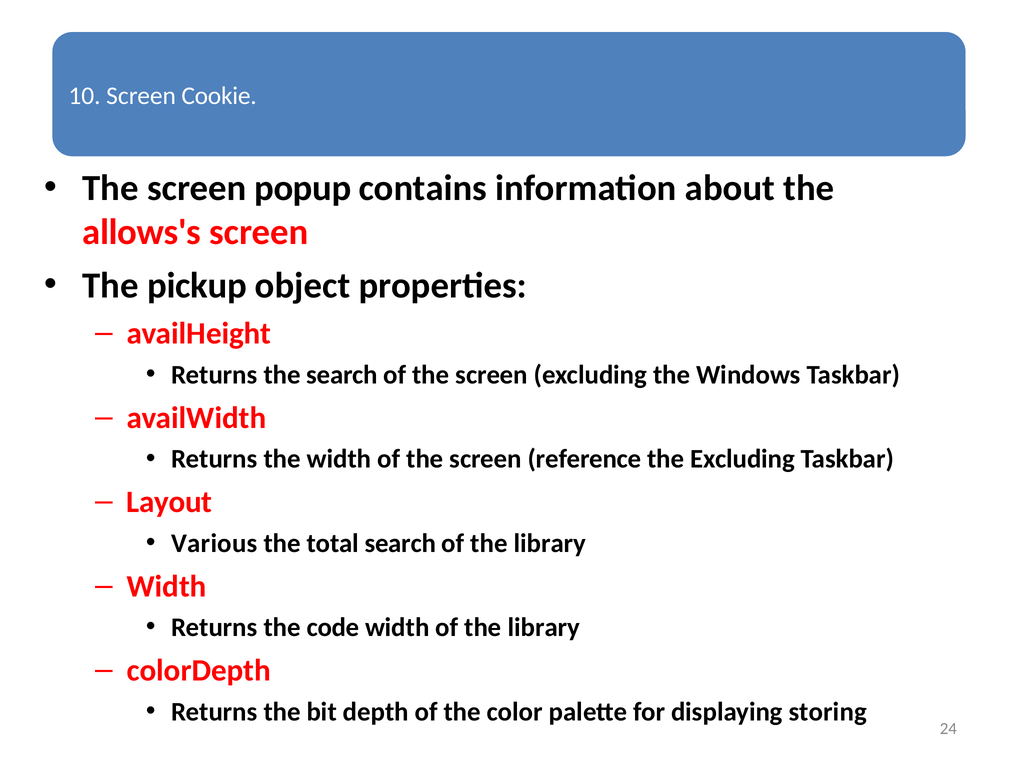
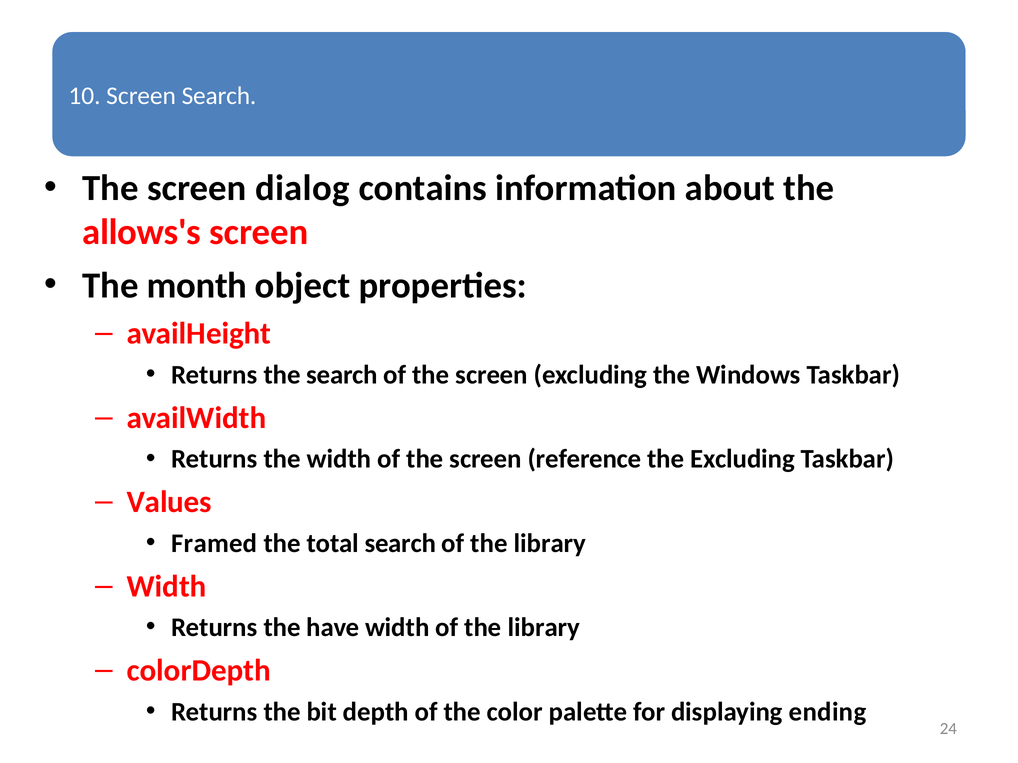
Screen Cookie: Cookie -> Search (219, 96)
popup: popup -> dialog (302, 188)
pickup: pickup -> month (197, 286)
Layout: Layout -> Values (169, 502)
Various: Various -> Framed (214, 544)
code: code -> have (333, 628)
storing: storing -> ending (828, 712)
